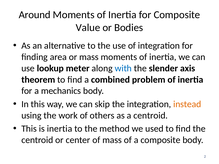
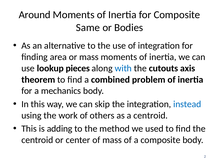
Value: Value -> Same (88, 28)
meter: meter -> pieces (78, 68)
slender: slender -> cutouts (163, 68)
instead colour: orange -> blue (187, 104)
is inertia: inertia -> adding (60, 129)
